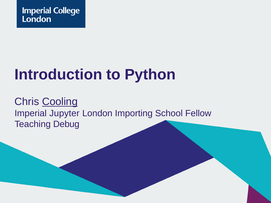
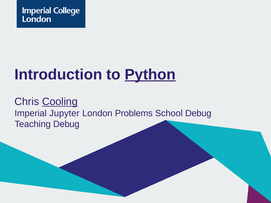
Python underline: none -> present (150, 75)
Importing: Importing -> Problems (134, 113)
School Fellow: Fellow -> Debug (198, 113)
